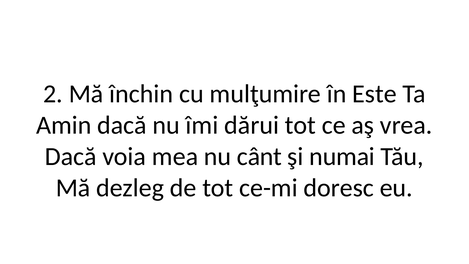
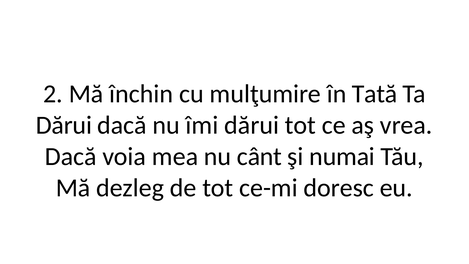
Este: Este -> Tată (375, 94)
Amin: Amin -> Dărui (64, 125)
